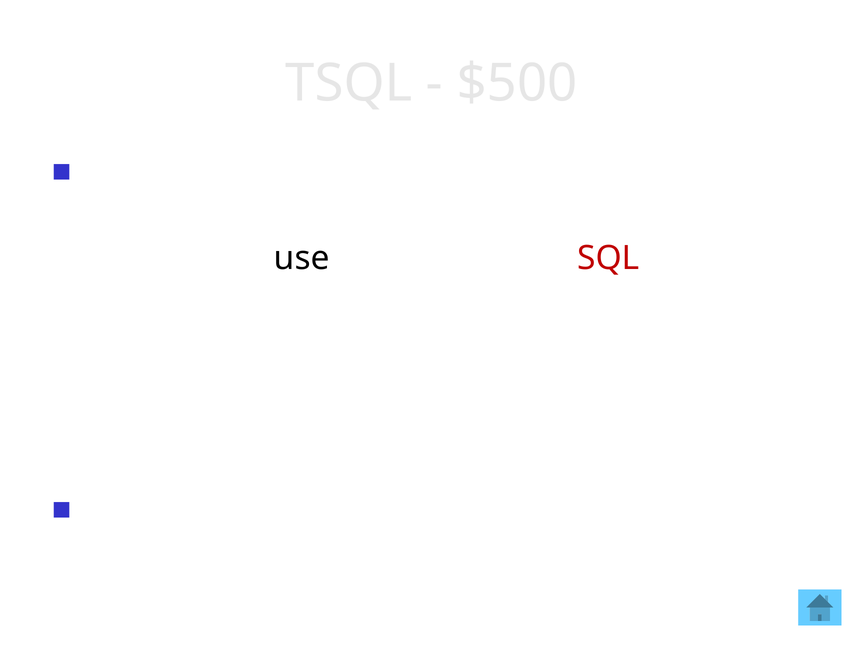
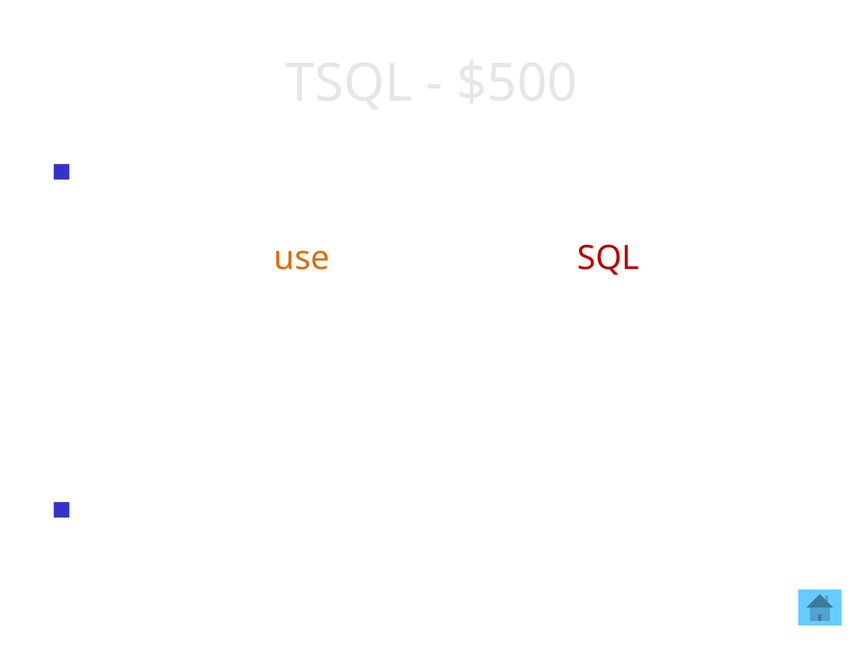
use colour: black -> orange (302, 258)
